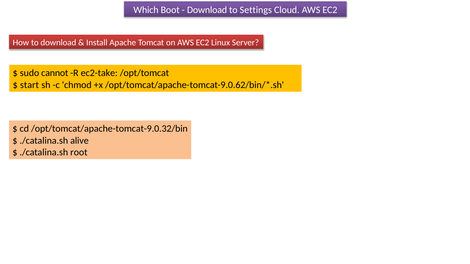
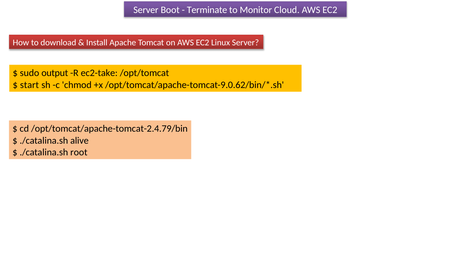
Which: Which -> Server (146, 10)
Download: Download -> Terminate (207, 10)
Settings: Settings -> Monitor (256, 10)
cannot: cannot -> output (55, 73)
/opt/tomcat/apache-tomcat-9.0.32/bin: /opt/tomcat/apache-tomcat-9.0.32/bin -> /opt/tomcat/apache-tomcat-2.4.79/bin (109, 129)
